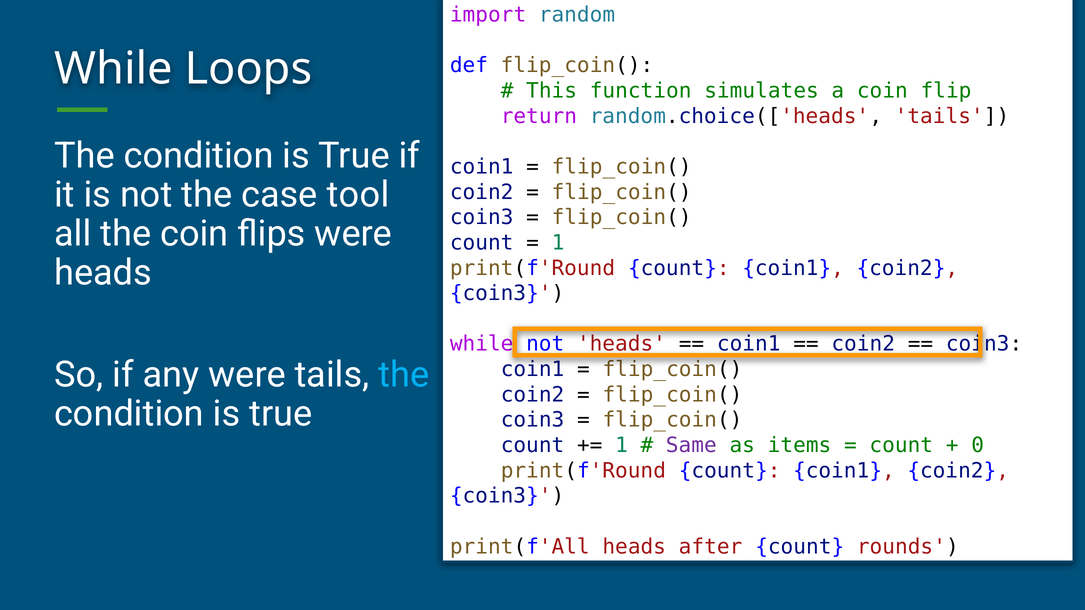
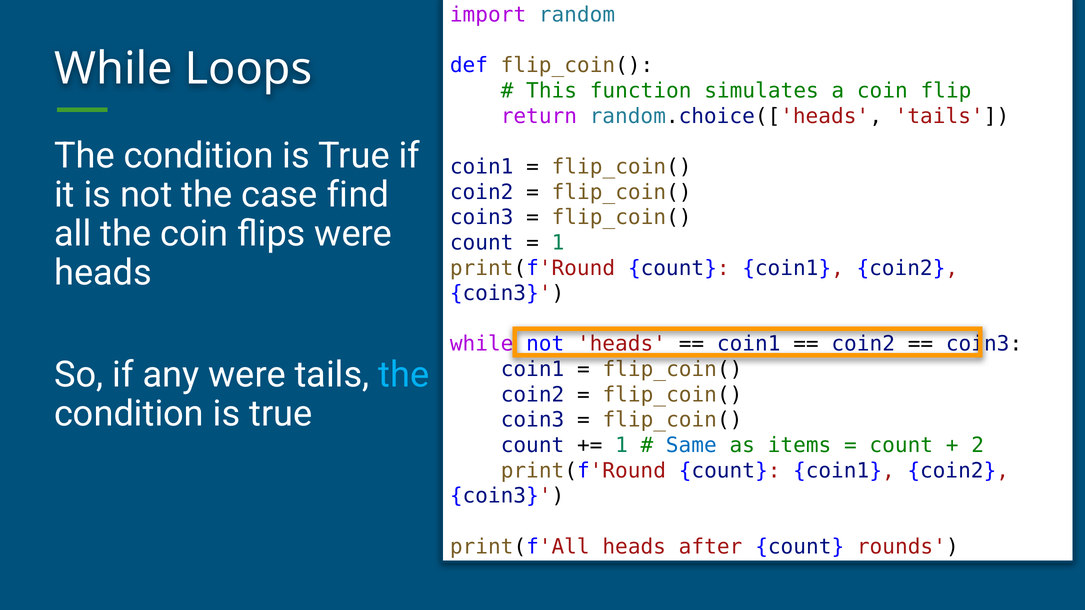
tool: tool -> find (358, 195)
Same colour: purple -> blue (691, 446)
0: 0 -> 2 (978, 446)
